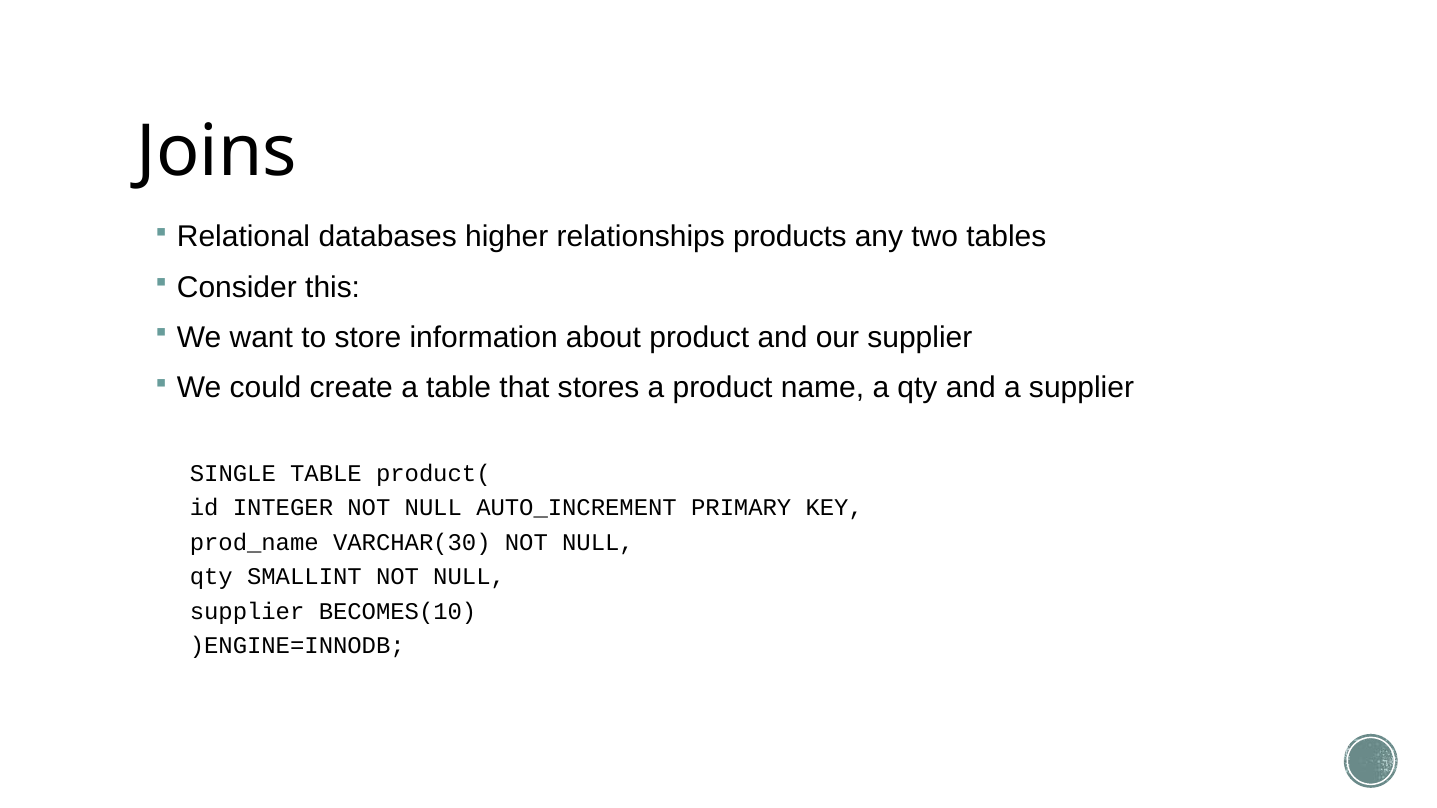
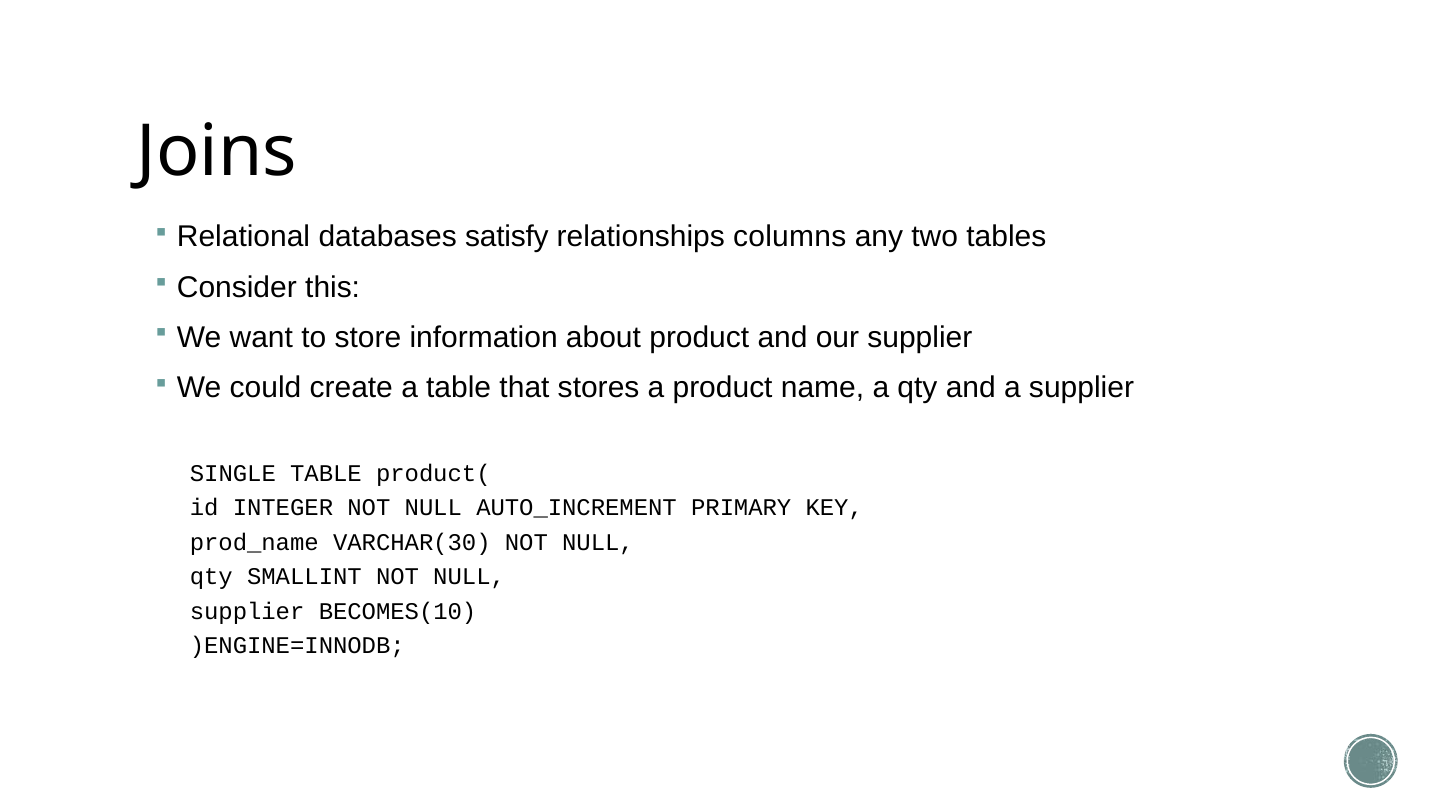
higher: higher -> satisfy (507, 237)
products: products -> columns (790, 237)
